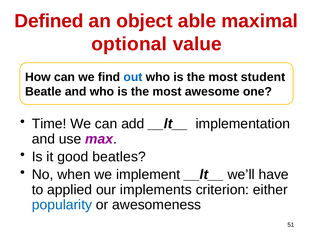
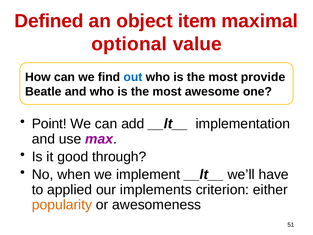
able: able -> item (197, 21)
student: student -> provide (263, 77)
Time: Time -> Point (49, 124)
beatles: beatles -> through (119, 157)
popularity colour: blue -> orange (62, 204)
